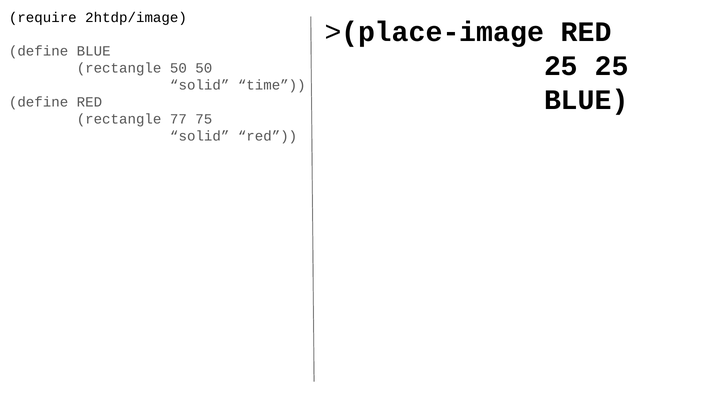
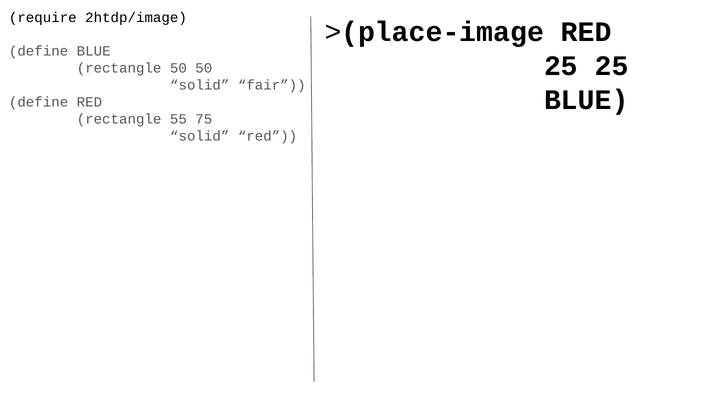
time: time -> fair (272, 85)
77: 77 -> 55 (178, 119)
